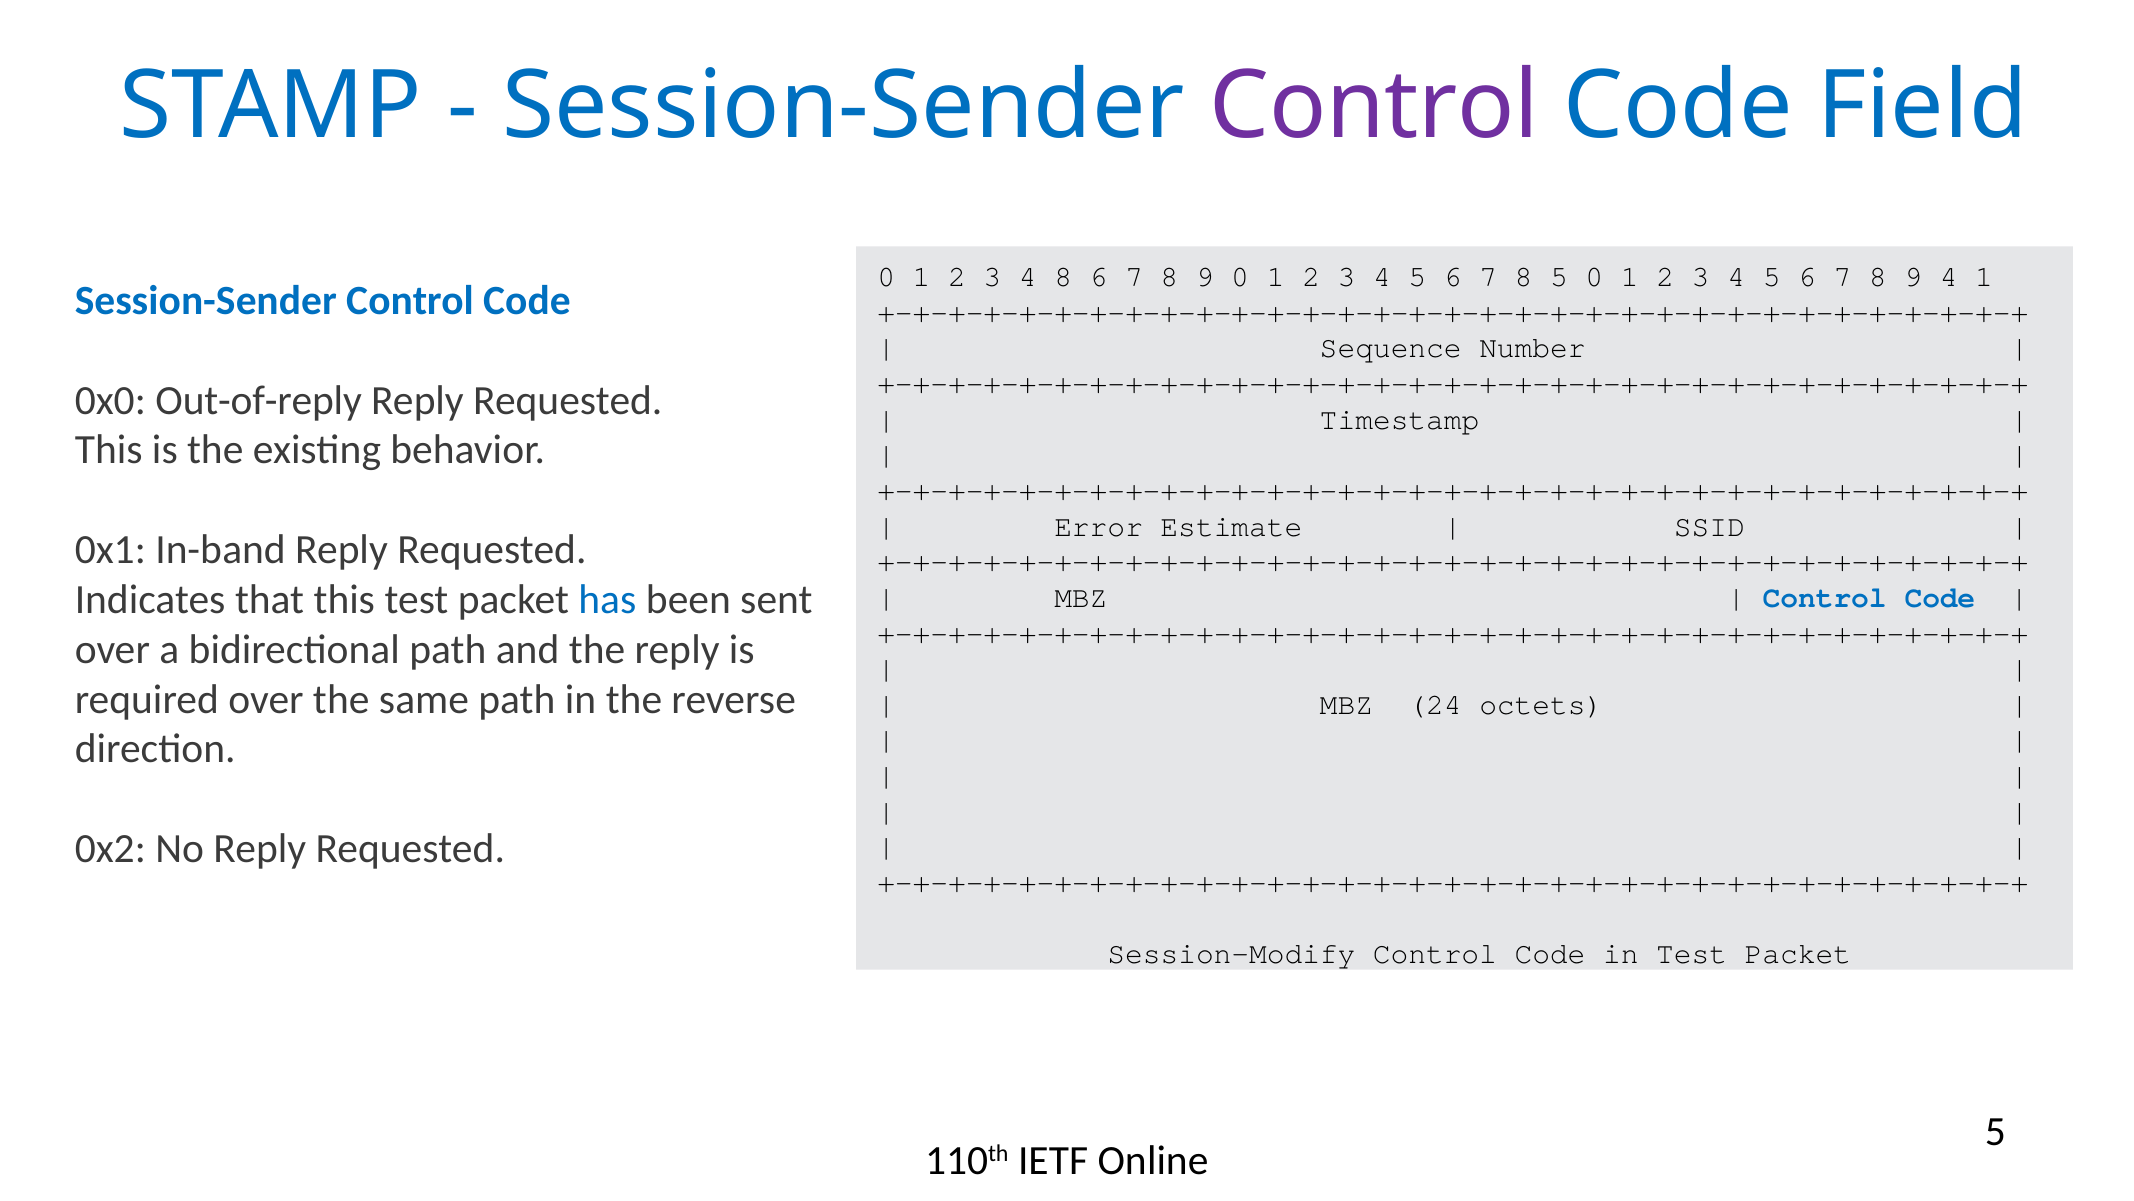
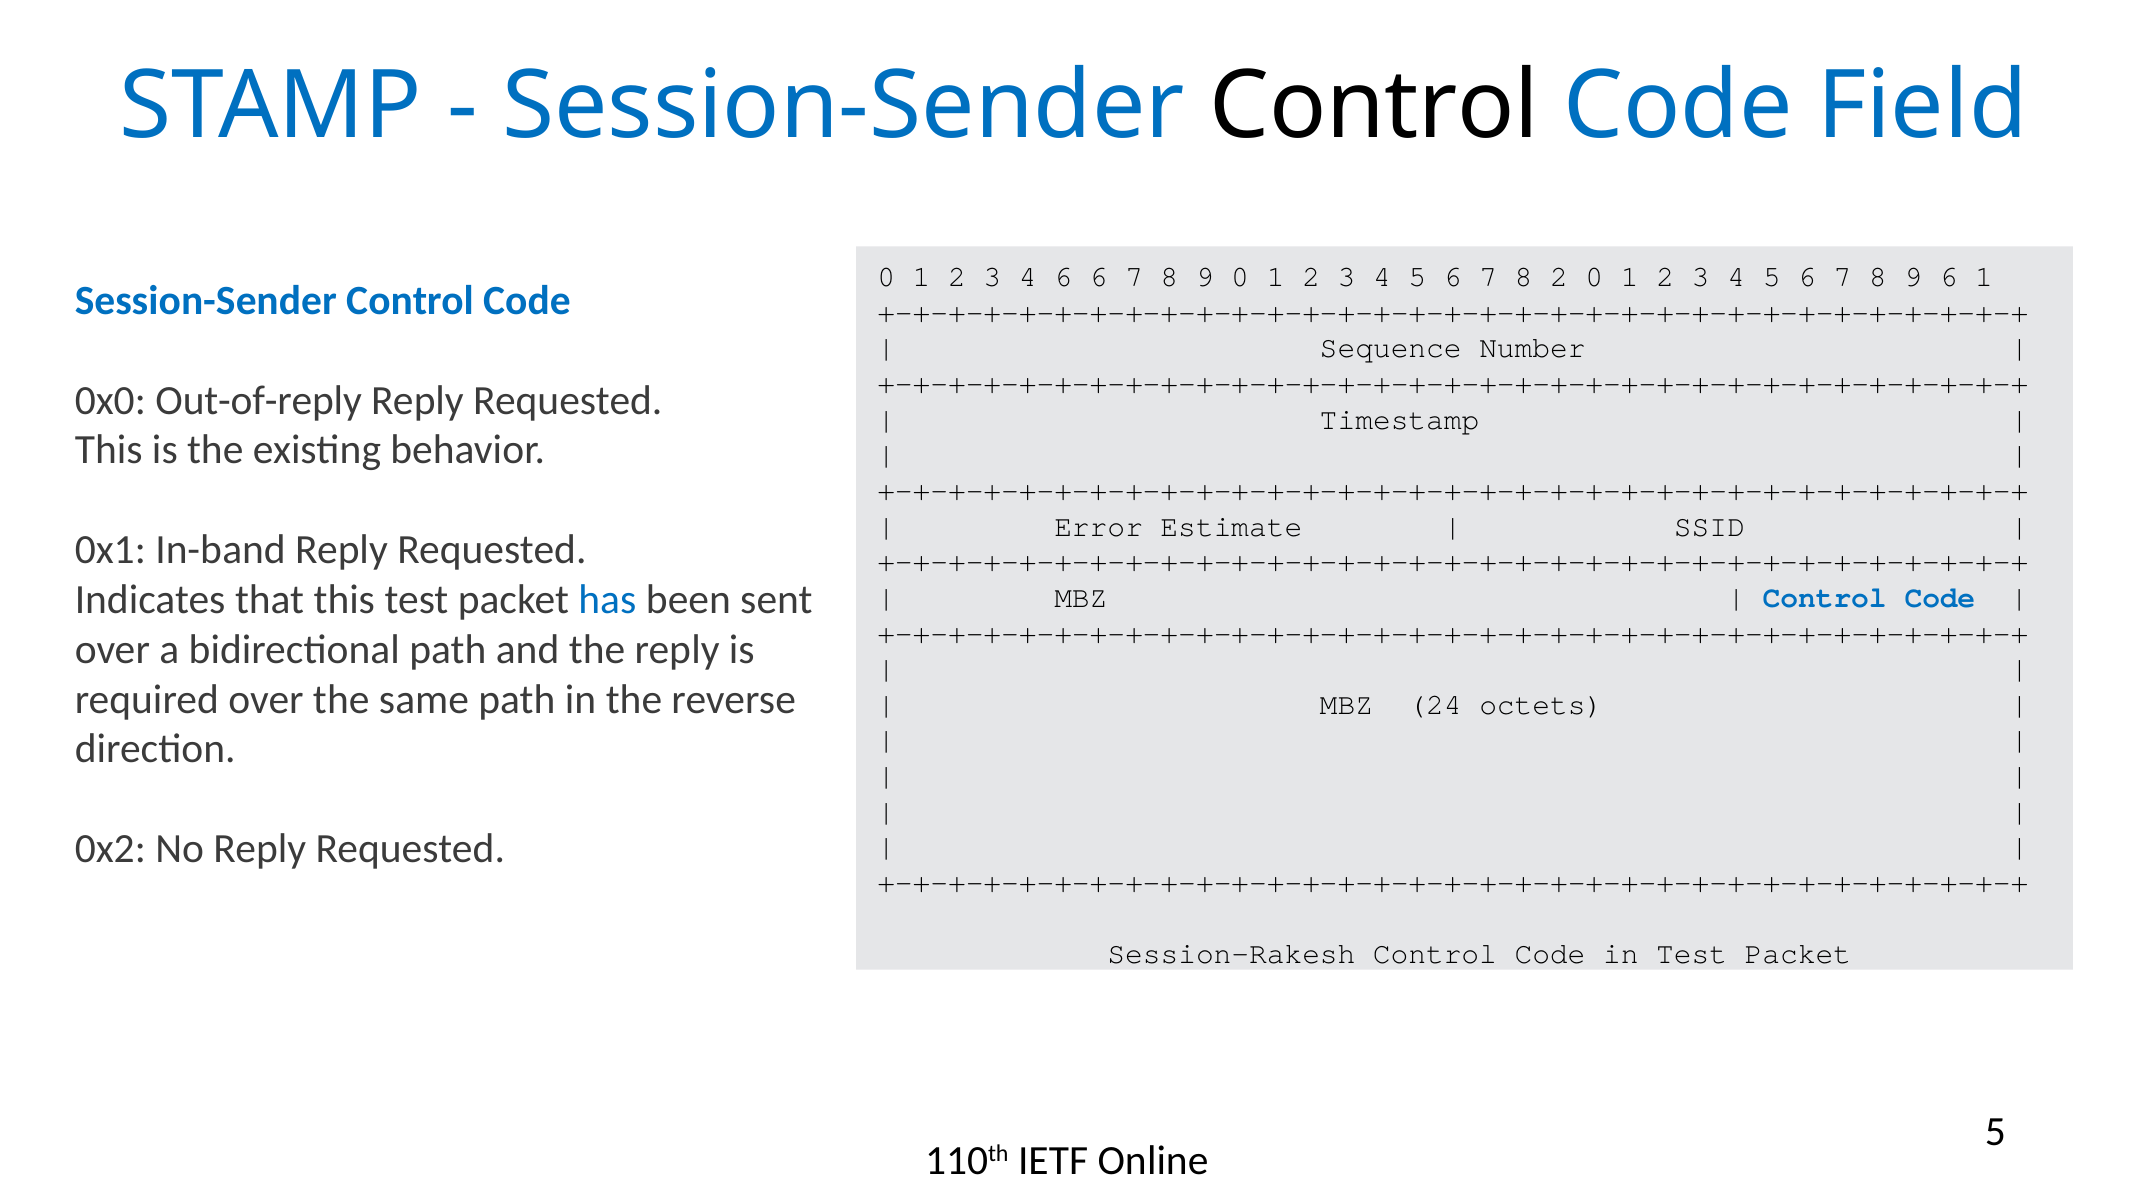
Control colour: purple -> black (1374, 107)
4 8: 8 -> 6 (1063, 277)
8 5: 5 -> 2 (1559, 277)
9 4: 4 -> 6 (1949, 277)
Session-Modify: Session-Modify -> Session-Rakesh (1231, 954)
